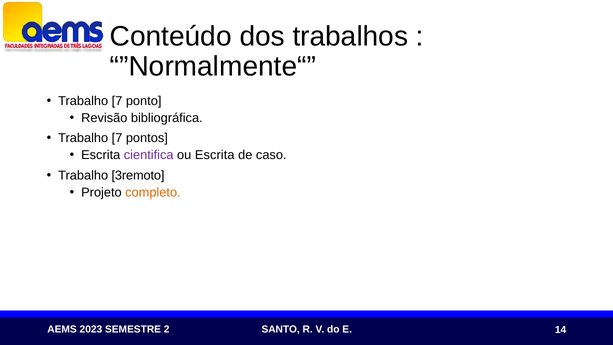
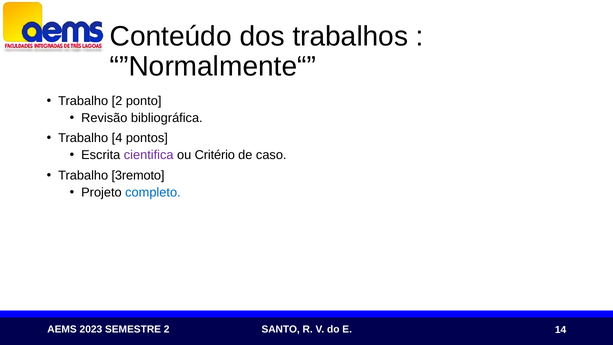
7: 7 -> 2 (117, 101)
7: 7 -> 4 (117, 138)
ou Escrita: Escrita -> Critério (215, 155)
completo colour: orange -> blue (153, 192)
